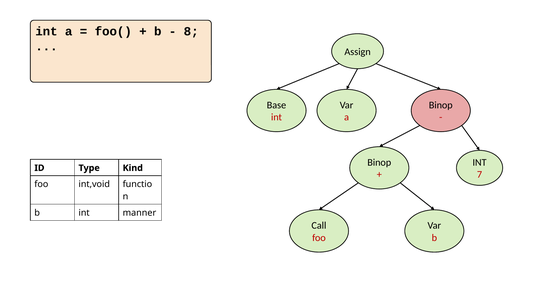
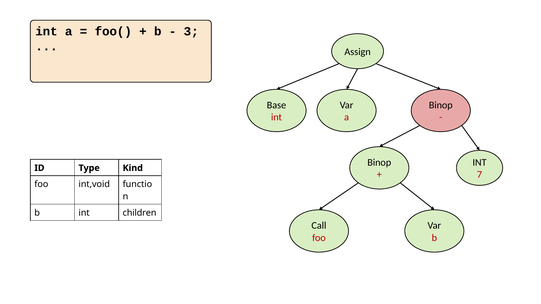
8: 8 -> 3 (191, 32)
manner: manner -> children (140, 213)
